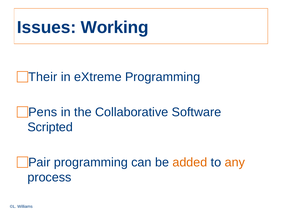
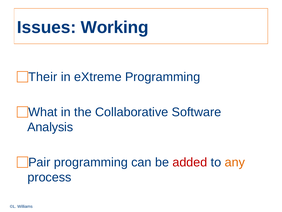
Pens: Pens -> What (43, 112)
Scripted: Scripted -> Analysis (50, 127)
added colour: orange -> red (190, 162)
